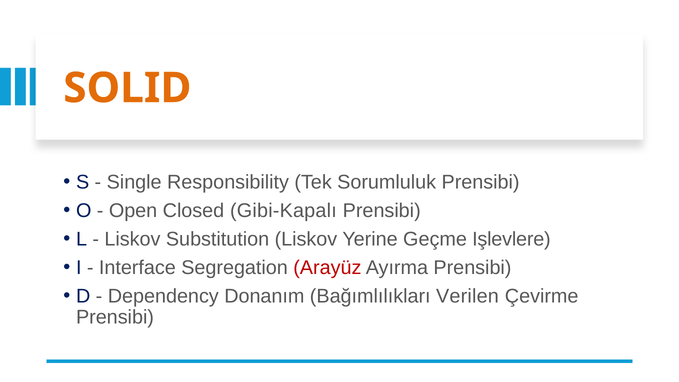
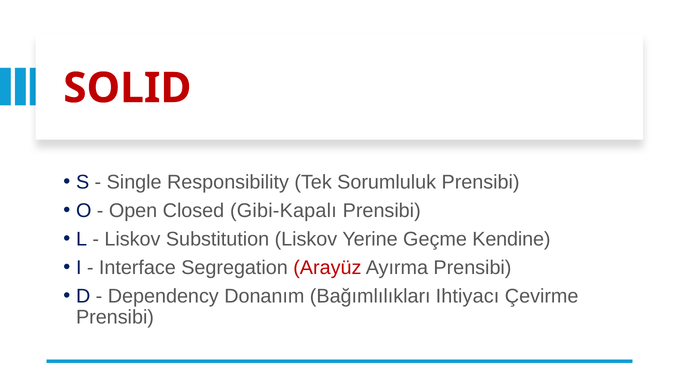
SOLID colour: orange -> red (127, 88)
Işlevlere: Işlevlere -> Kendine (511, 239)
Verilen: Verilen -> Ihtiyacı (467, 296)
